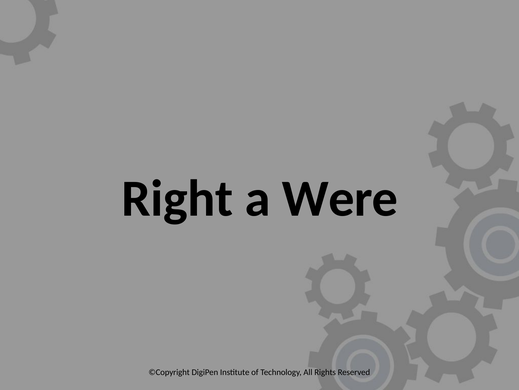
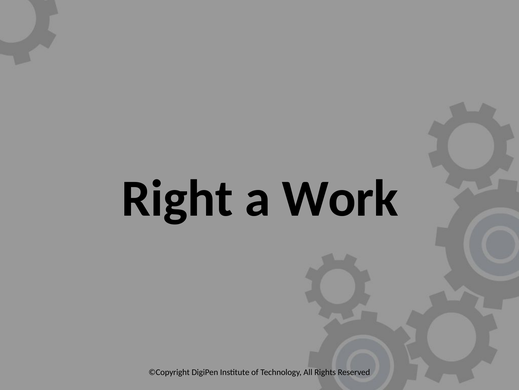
Were: Were -> Work (340, 198)
